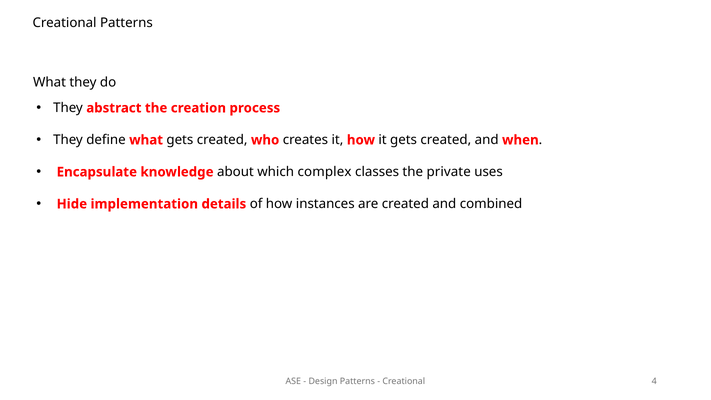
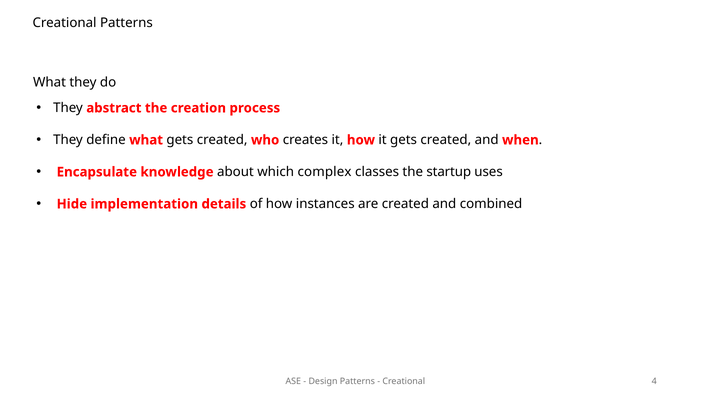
private: private -> startup (449, 172)
